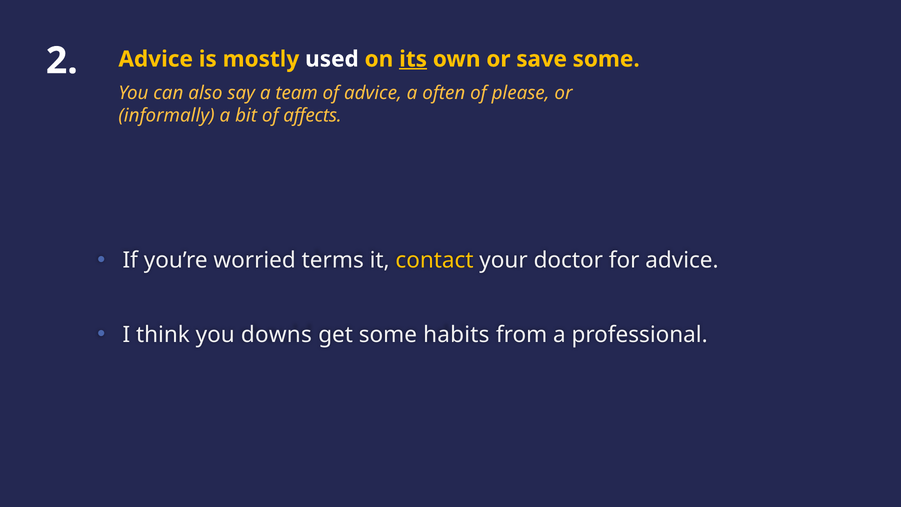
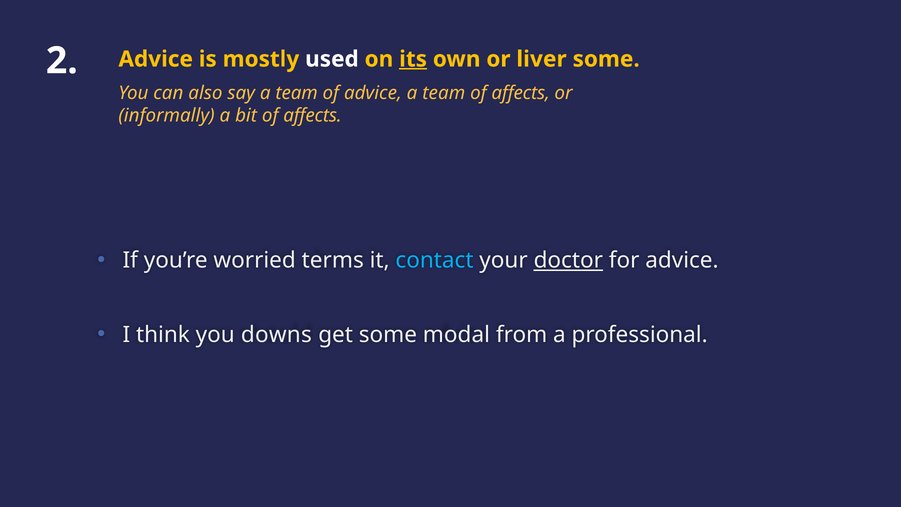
save: save -> liver (541, 59)
advice a often: often -> team (444, 93)
please: please -> affects (521, 93)
contact colour: yellow -> light blue (434, 260)
doctor underline: none -> present (568, 260)
habits: habits -> modal (456, 335)
